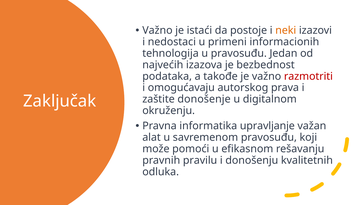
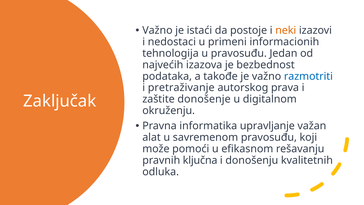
razmotriti colour: red -> blue (308, 76)
omogućavaju: omogućavaju -> pretraživanje (181, 88)
pravilu: pravilu -> ključna (200, 160)
